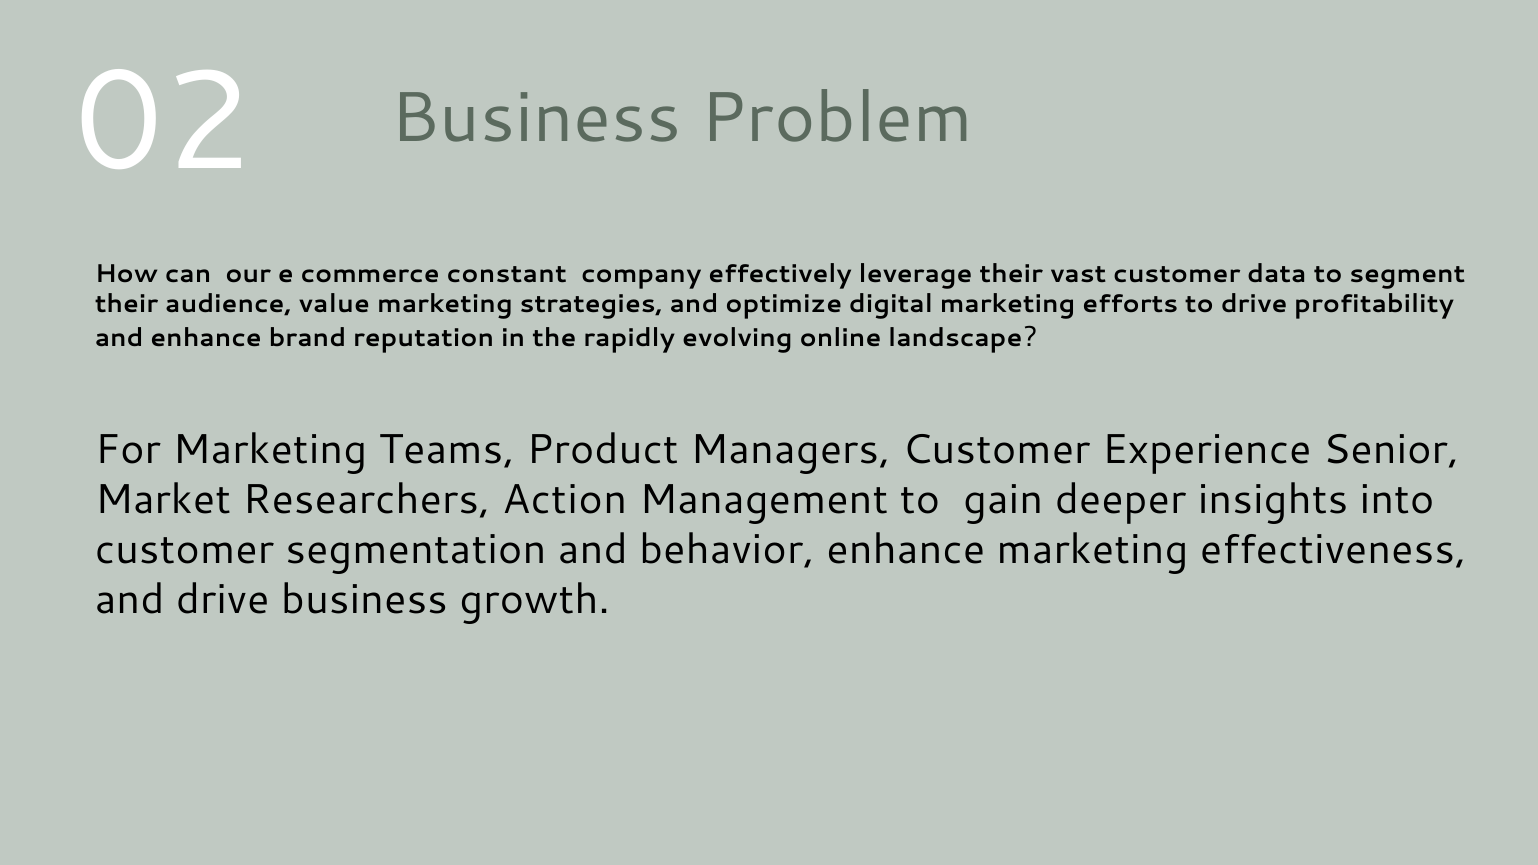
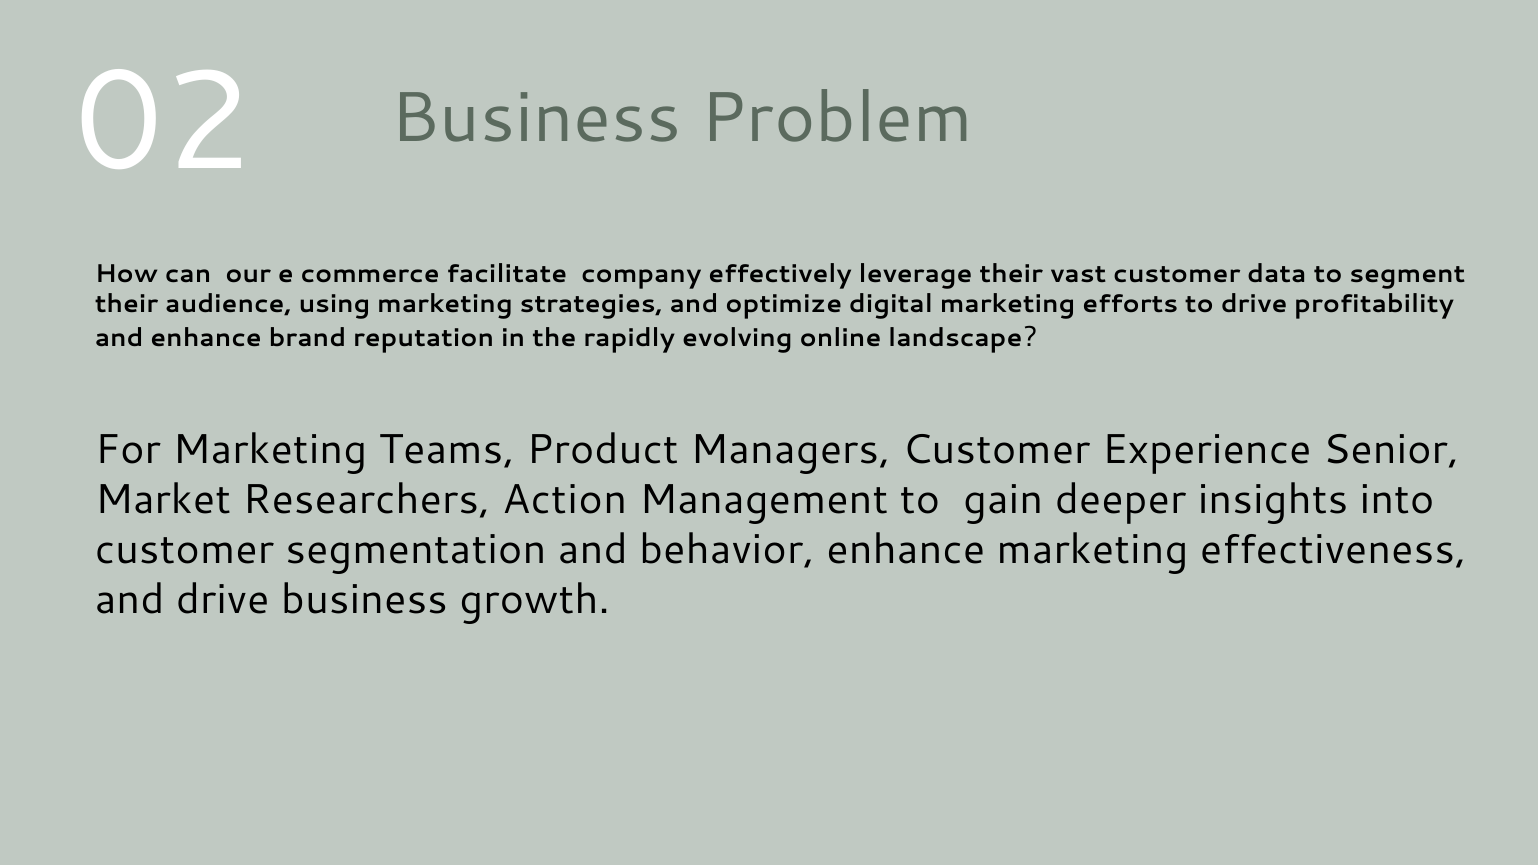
constant: constant -> facilitate (507, 274)
value: value -> using (334, 304)
